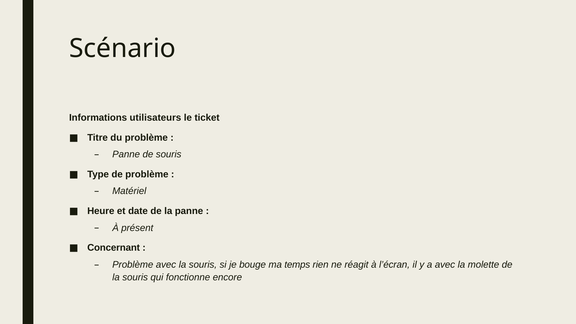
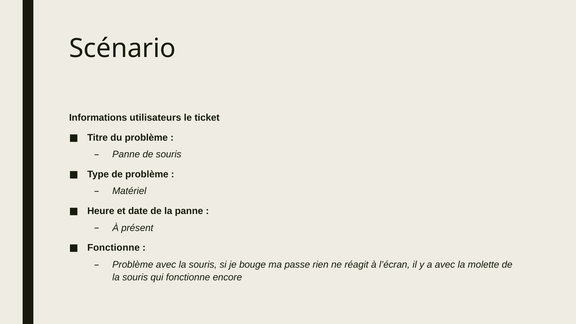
Concernant: Concernant -> Fonctionne (114, 248)
temps: temps -> passe (297, 265)
